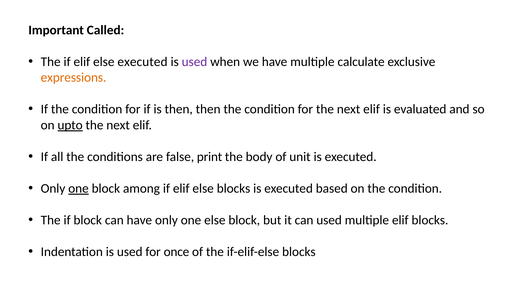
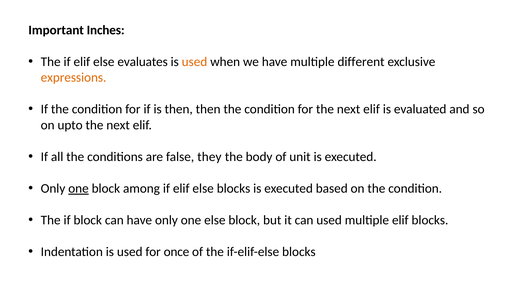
Called: Called -> Inches (106, 30)
else executed: executed -> evaluates (143, 62)
used colour: purple -> orange (195, 62)
calculate: calculate -> different (361, 62)
upto underline: present -> none (70, 125)
print: print -> they (209, 156)
